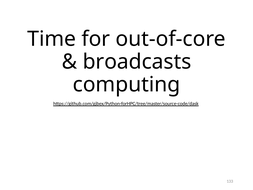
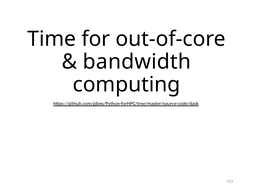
broadcasts: broadcasts -> bandwidth (137, 62)
